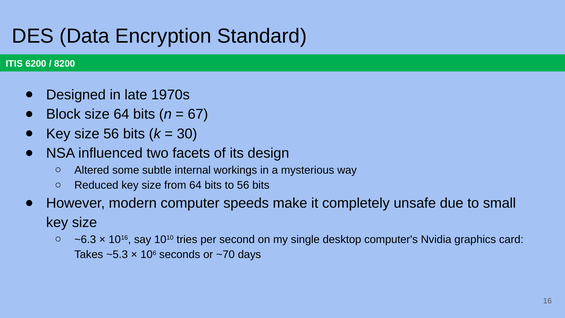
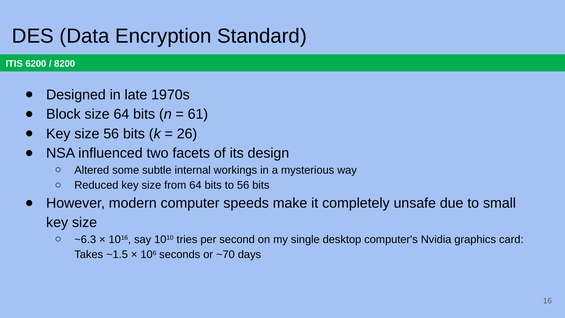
67: 67 -> 61 (198, 114)
30: 30 -> 26 (187, 134)
~5.3: ~5.3 -> ~1.5 (117, 255)
